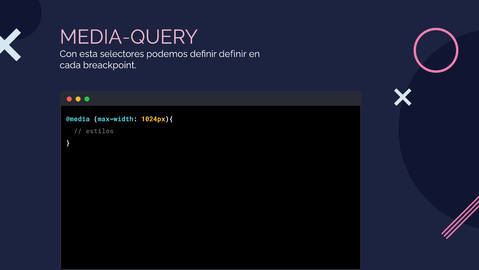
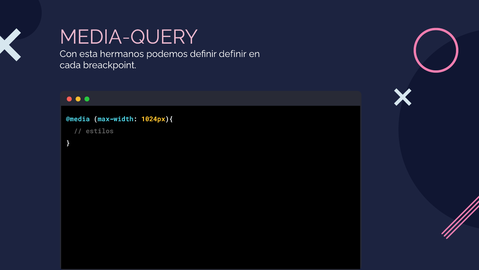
selectores: selectores -> hermanos (122, 54)
